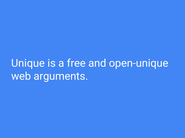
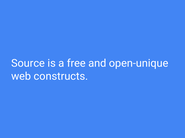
Unique: Unique -> Source (28, 64)
arguments: arguments -> constructs (61, 77)
